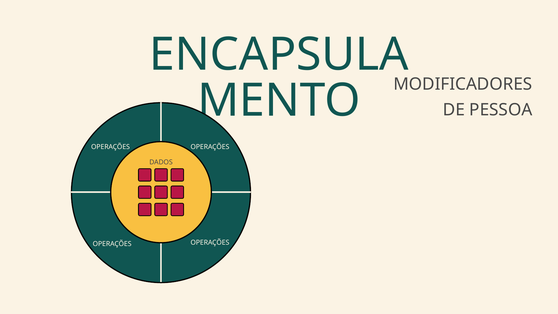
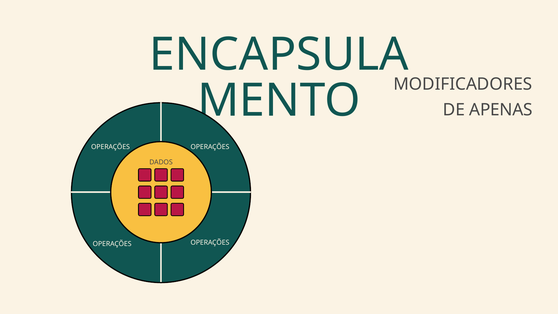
PESSOA: PESSOA -> APENAS (501, 110)
